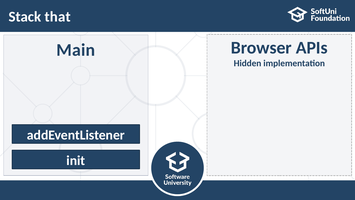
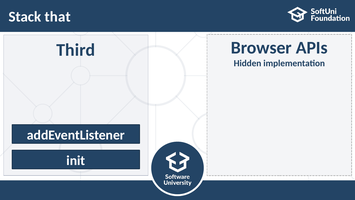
Main: Main -> Third (76, 50)
